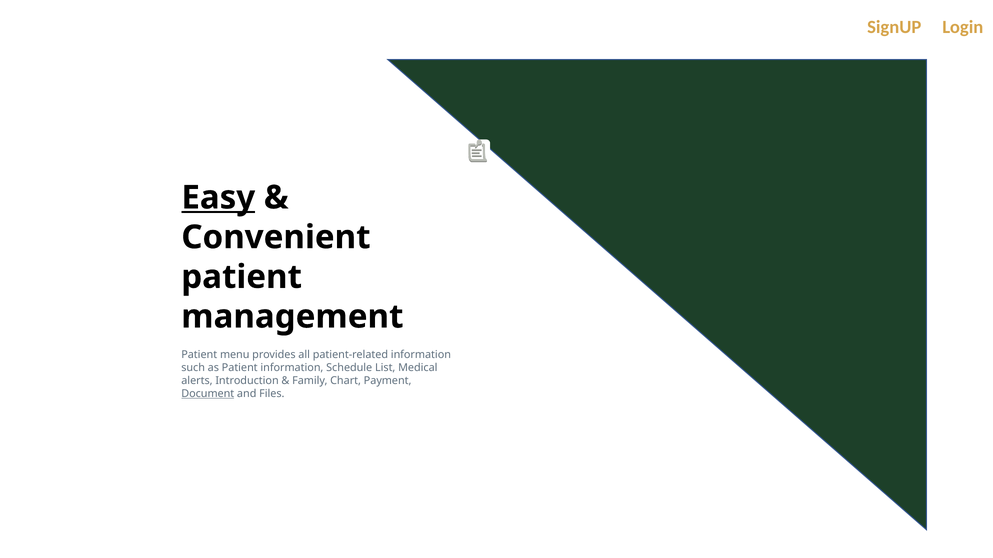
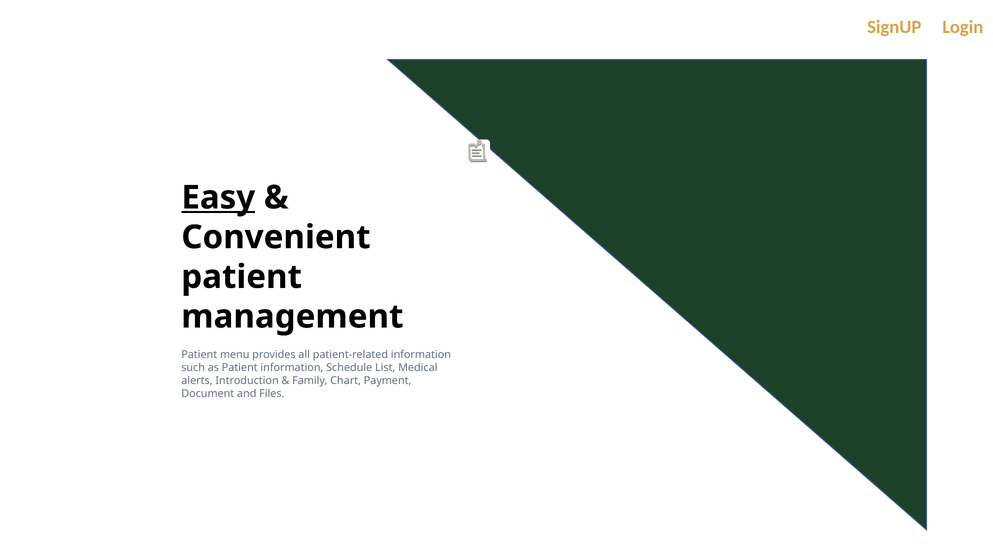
Document underline: present -> none (208, 394)
